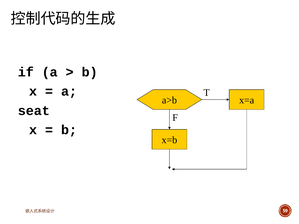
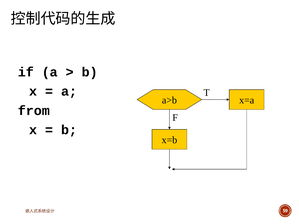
seat: seat -> from (34, 111)
